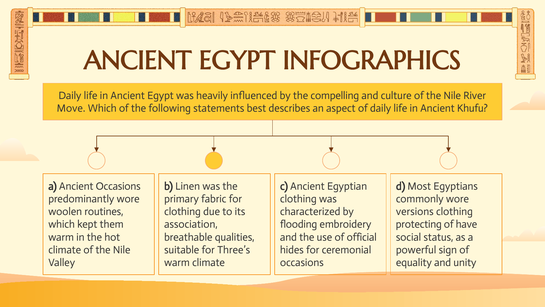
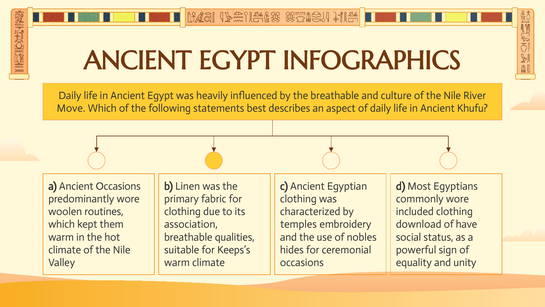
the compelling: compelling -> breathable (335, 96)
versions: versions -> included (415, 211)
flooding: flooding -> temples (299, 224)
protecting: protecting -> download (419, 224)
official: official -> nobles (362, 237)
Three’s: Three’s -> Keeps’s (234, 250)
